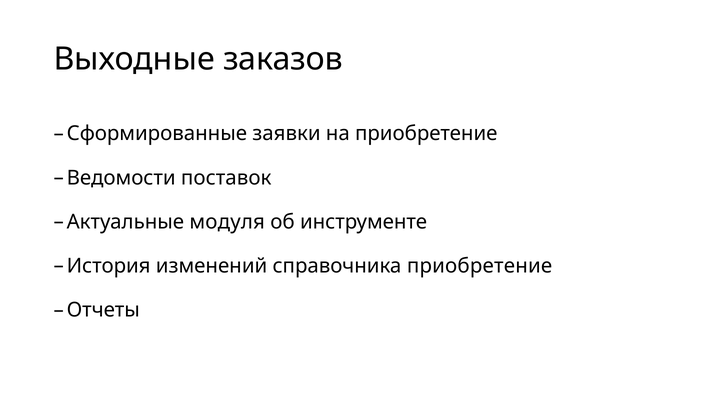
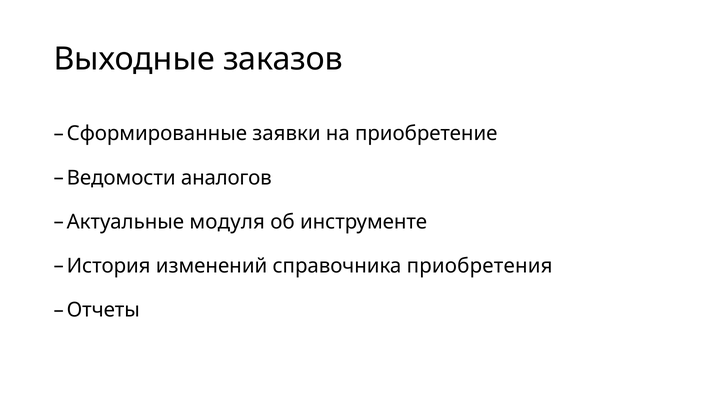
поставок: поставок -> аналогов (226, 178)
справочника приобретение: приобретение -> приобретения (480, 266)
